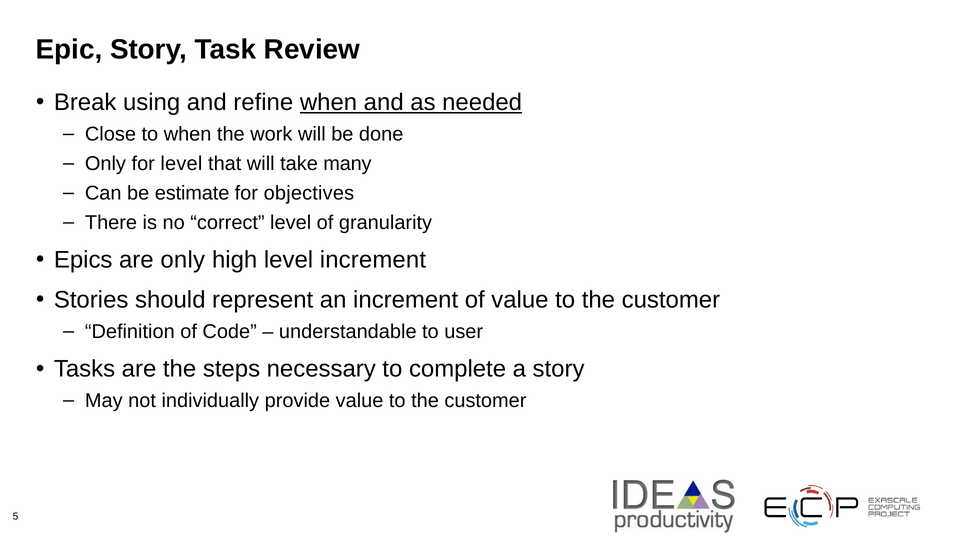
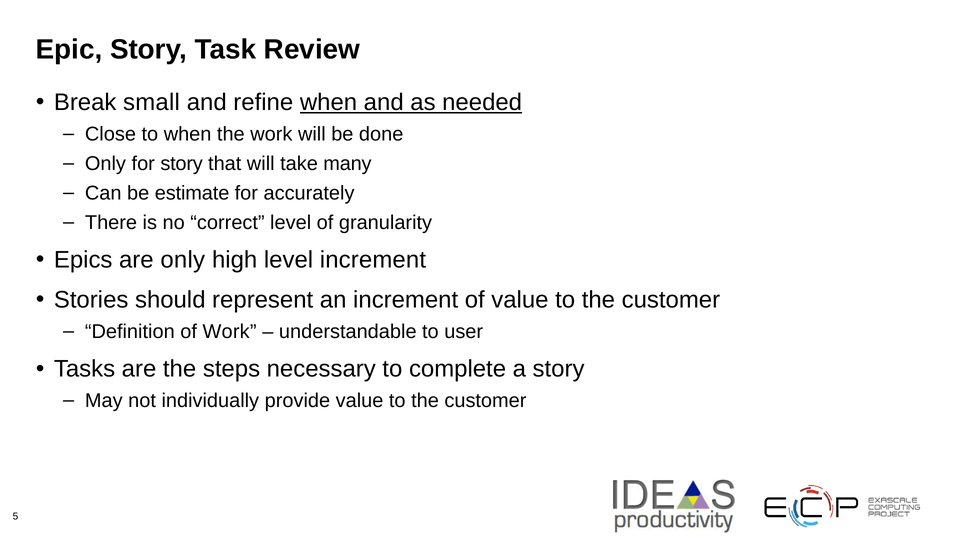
using: using -> small (152, 102)
for level: level -> story (182, 164)
objectives: objectives -> accurately (309, 193)
of Code: Code -> Work (230, 332)
